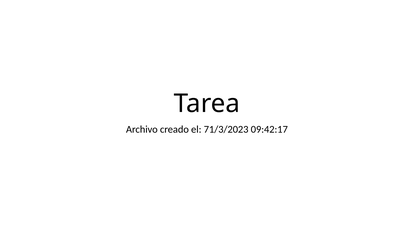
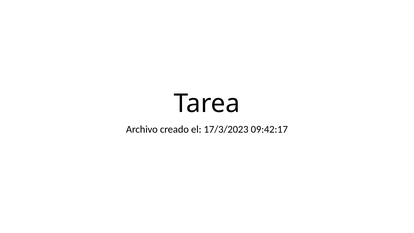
71/3/2023: 71/3/2023 -> 17/3/2023 (226, 129)
